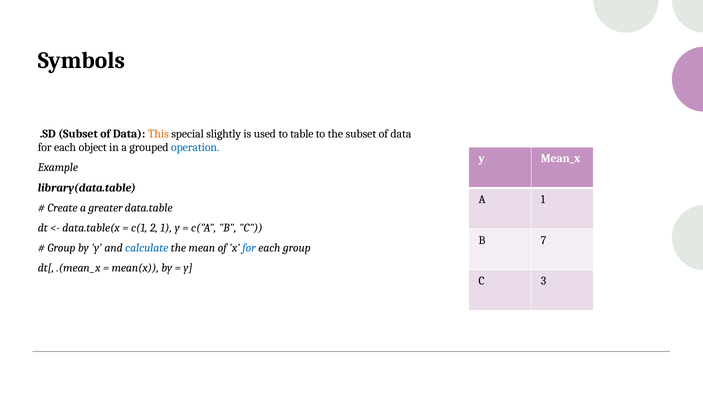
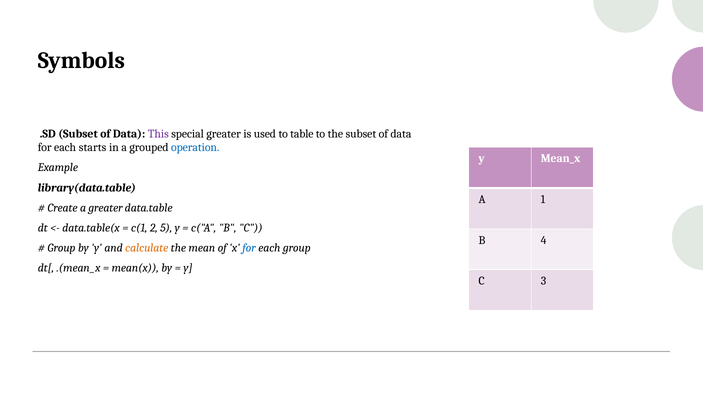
This colour: orange -> purple (158, 134)
special slightly: slightly -> greater (224, 134)
object: object -> starts (93, 147)
2 1: 1 -> 5 (166, 228)
7: 7 -> 4 (544, 240)
calculate colour: blue -> orange (147, 248)
